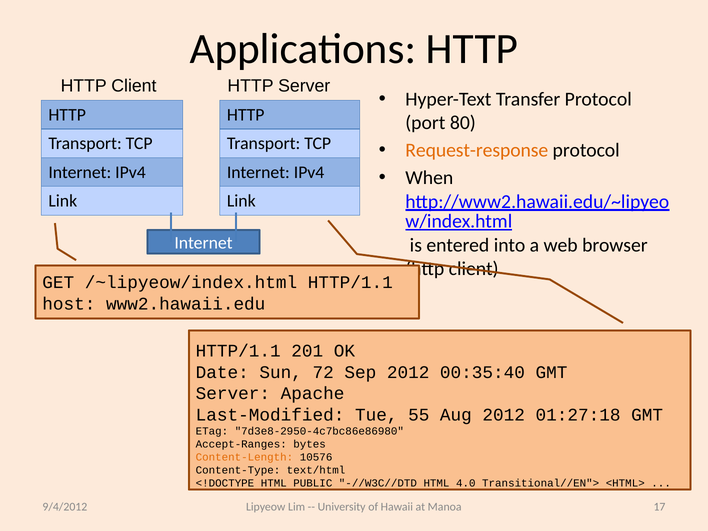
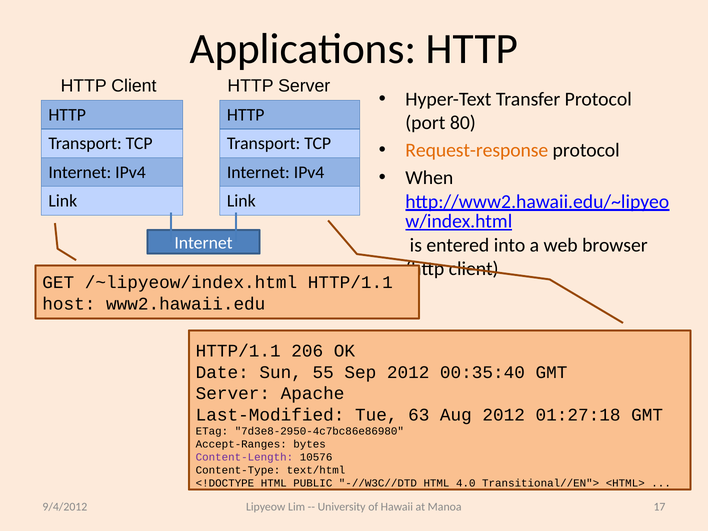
201: 201 -> 206 (307, 351)
72: 72 -> 55 (323, 372)
55: 55 -> 63 (419, 415)
Content-Length colour: orange -> purple (244, 457)
